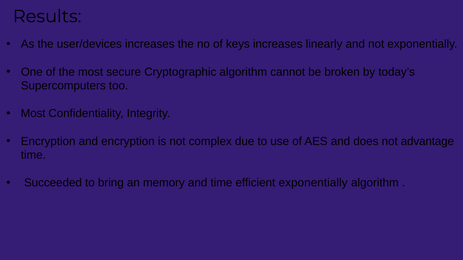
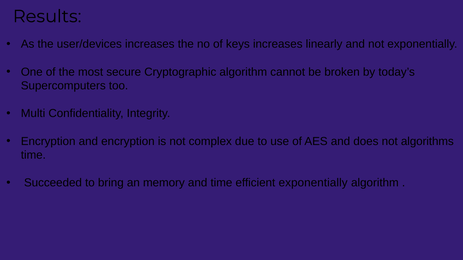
Most: Most -> Multi (33, 114)
advantage: advantage -> algorithms (427, 141)
